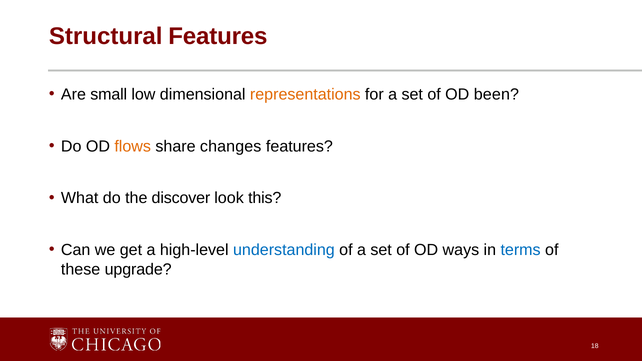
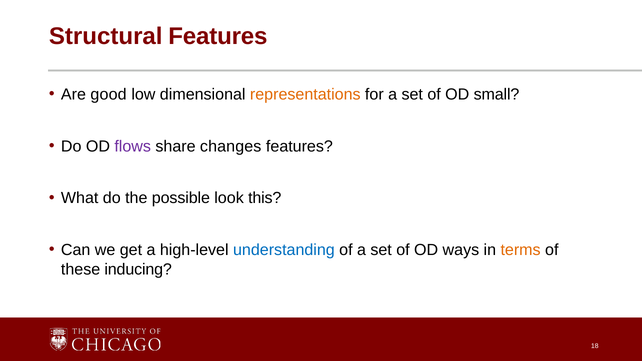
small: small -> good (109, 94)
been: been -> small (497, 94)
flows colour: orange -> purple (133, 146)
discover: discover -> possible (181, 198)
terms colour: blue -> orange (521, 250)
upgrade: upgrade -> inducing (138, 269)
